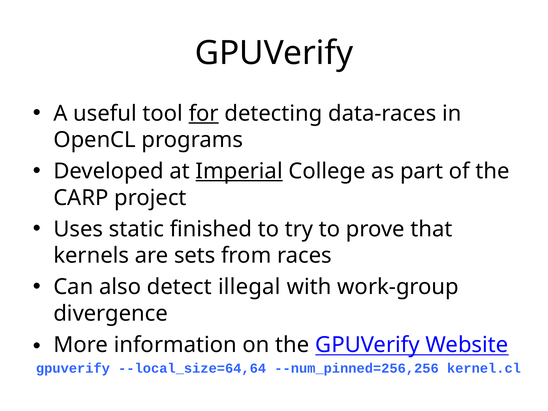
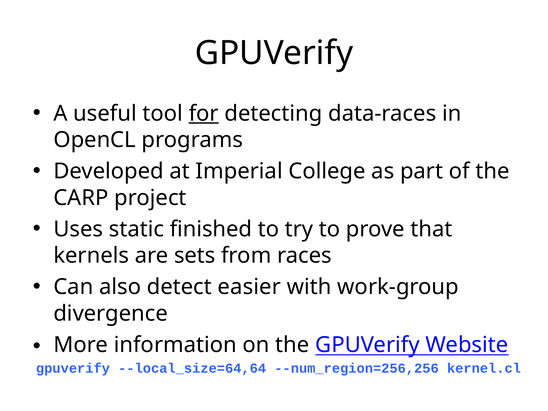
Imperial underline: present -> none (239, 171)
illegal: illegal -> easier (249, 287)
--num_pinned=256,256: --num_pinned=256,256 -> --num_region=256,256 (357, 368)
